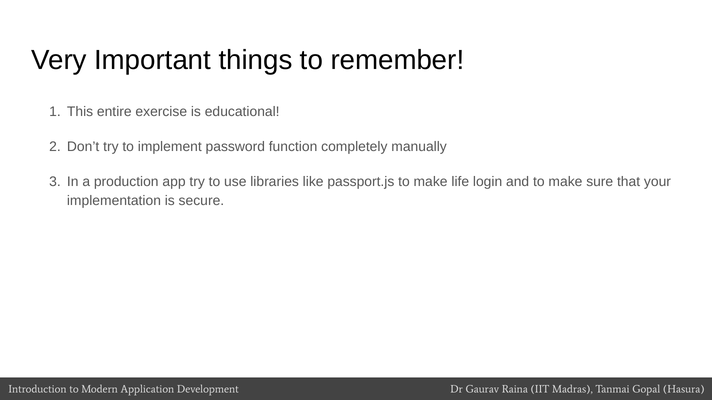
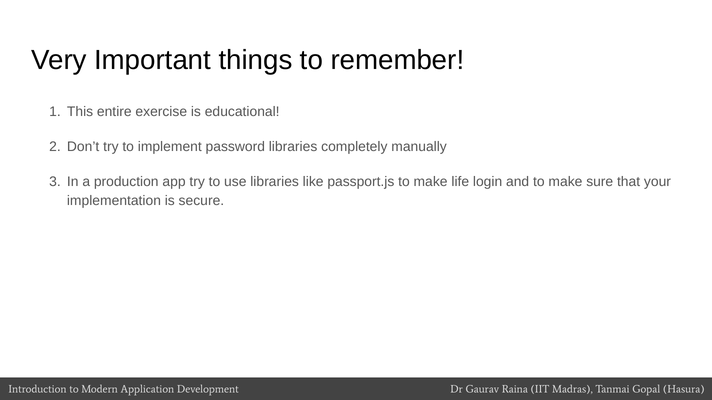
password function: function -> libraries (293, 147)
